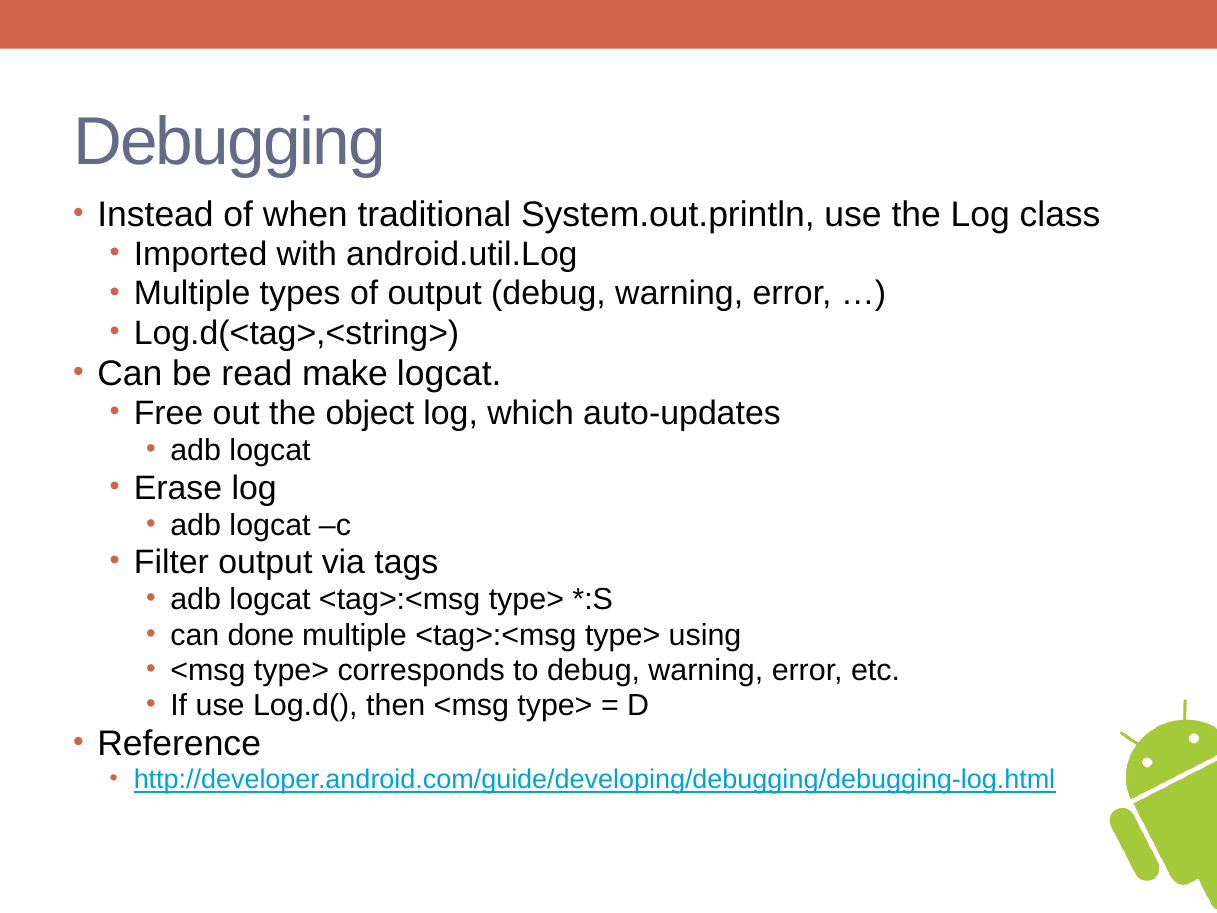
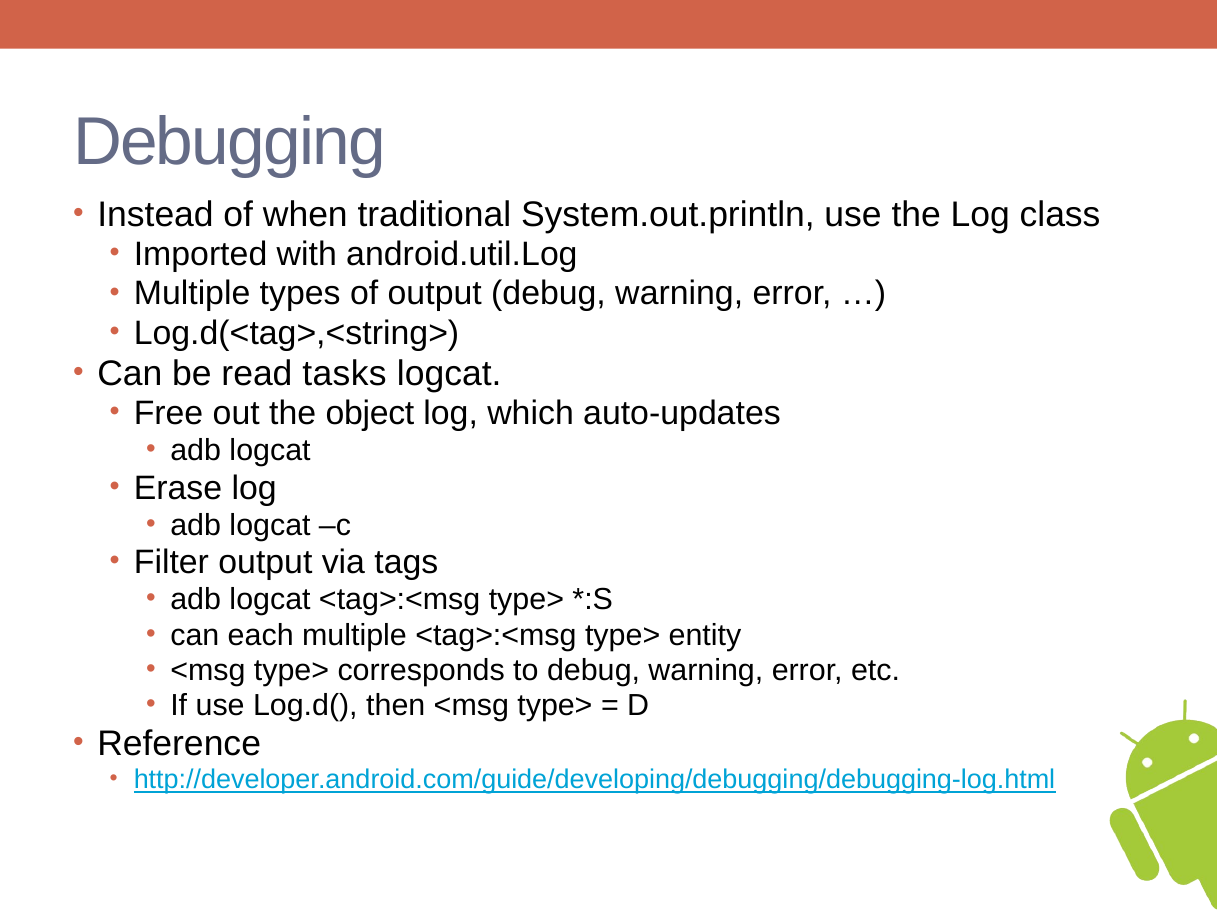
make: make -> tasks (345, 373)
done: done -> each (261, 635)
using: using -> entity (705, 635)
